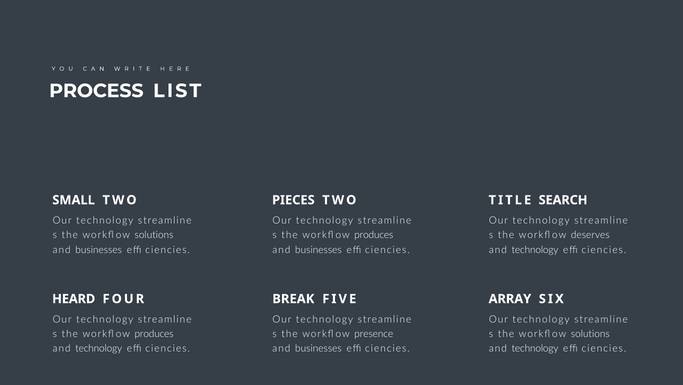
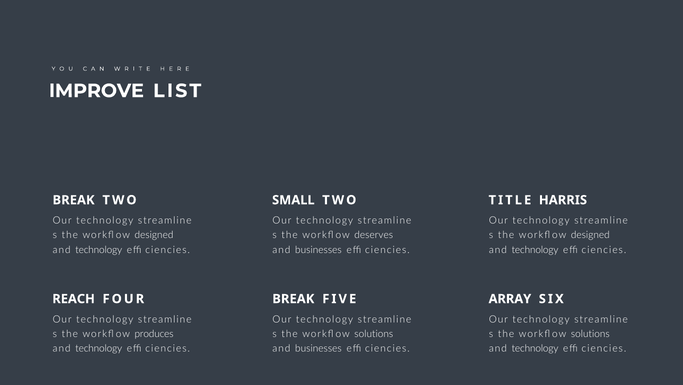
PROCESS: PROCESS -> IMPROVE (96, 91)
SMALL: SMALL -> BREAK (74, 200)
PIECES: PIECES -> SMALL (293, 200)
SEARCH: SEARCH -> HARRIS (563, 200)
solutions: solutions -> designed (154, 235)
produces: produces -> deserves (374, 235)
deserves: deserves -> designed (590, 235)
businesses: businesses -> technology (99, 249)
HEARD: HEARD -> REACH (74, 298)
presence: presence -> solutions (374, 333)
